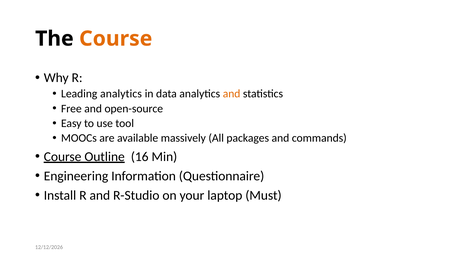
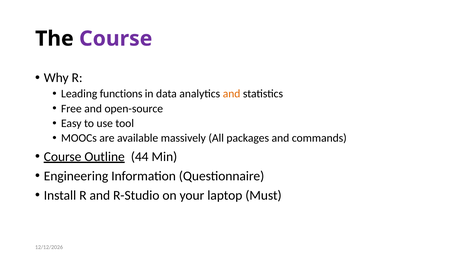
Course colour: orange -> purple (116, 39)
Leading analytics: analytics -> functions (121, 94)
16: 16 -> 44 (140, 157)
